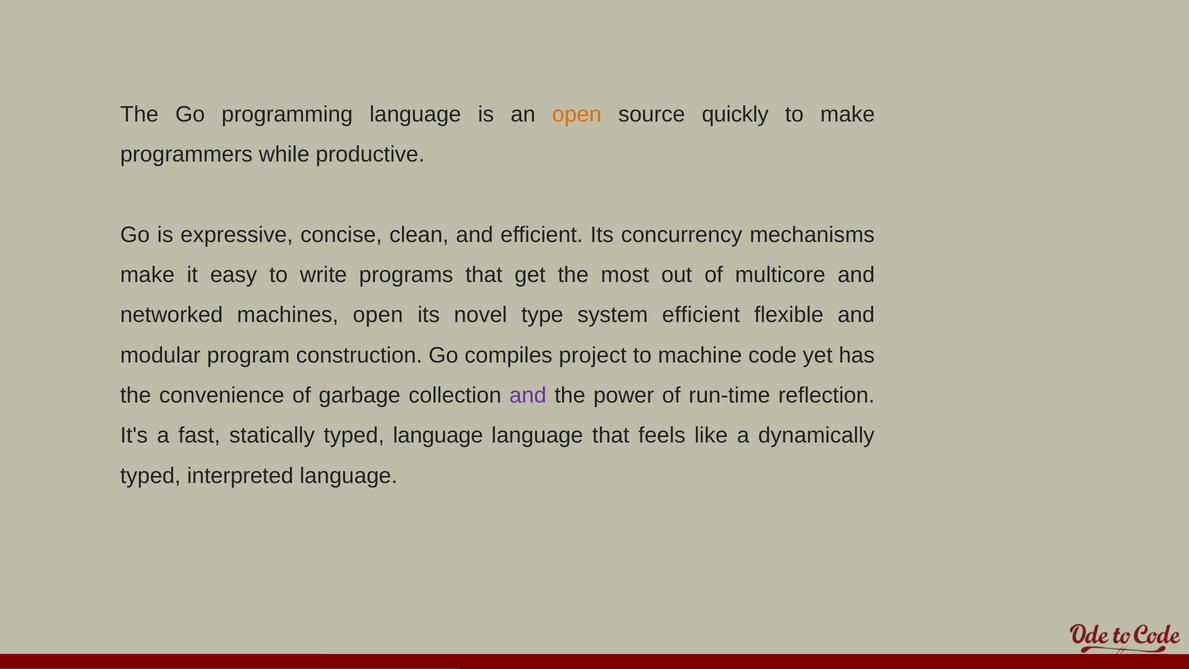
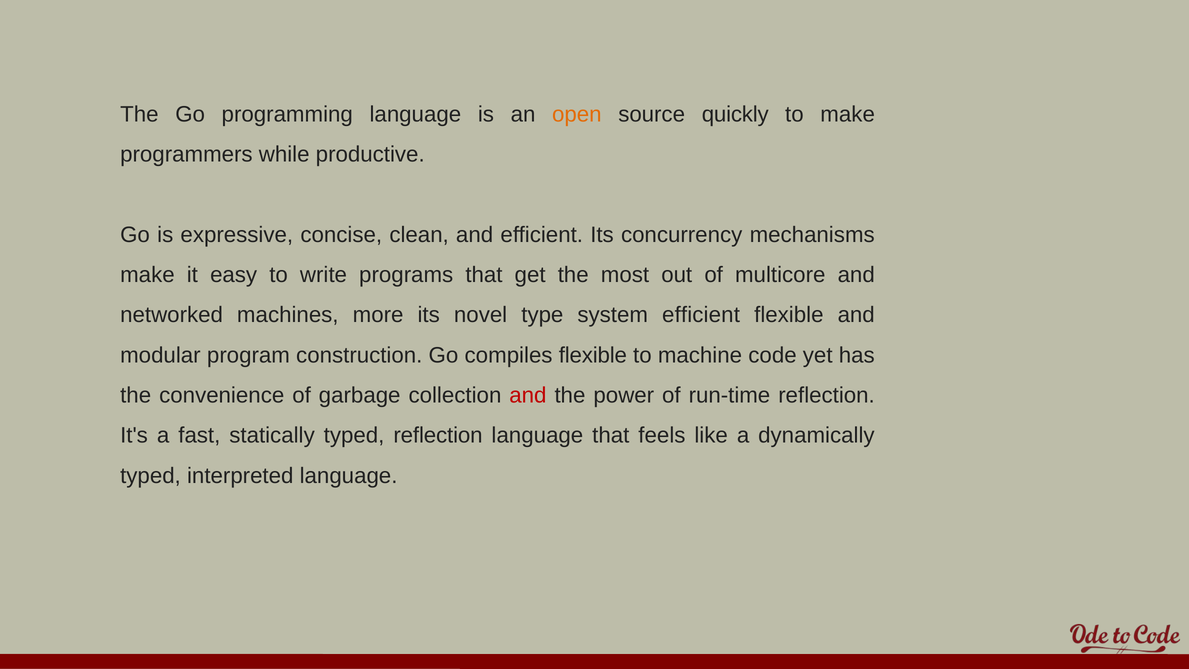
machines open: open -> more (378, 315)
compiles project: project -> flexible (593, 355)
and colour: purple -> red (528, 395)
typed language: language -> reflection (438, 435)
